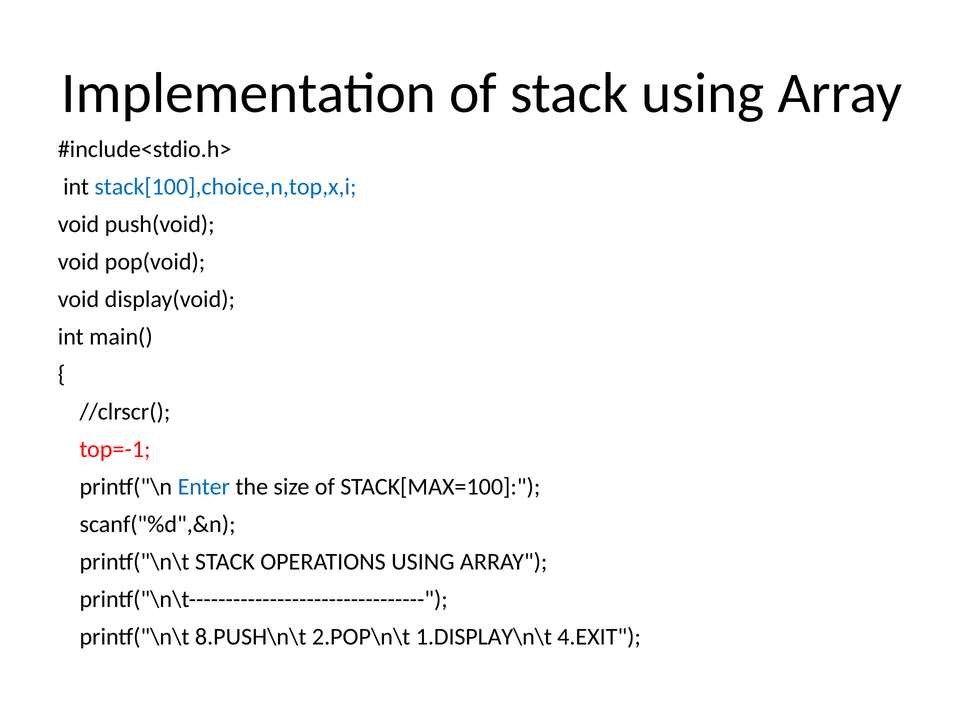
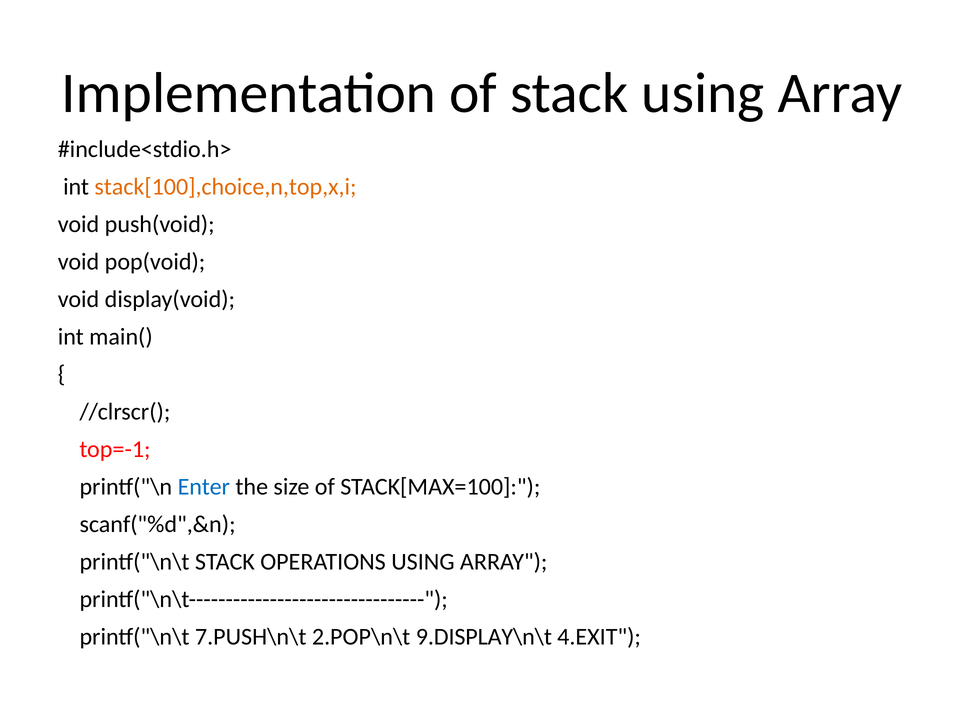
stack[100],choice,n,top,x,i colour: blue -> orange (225, 187)
8.PUSH\n\t: 8.PUSH\n\t -> 7.PUSH\n\t (251, 637)
1.DISPLAY\n\t: 1.DISPLAY\n\t -> 9.DISPLAY\n\t (484, 637)
